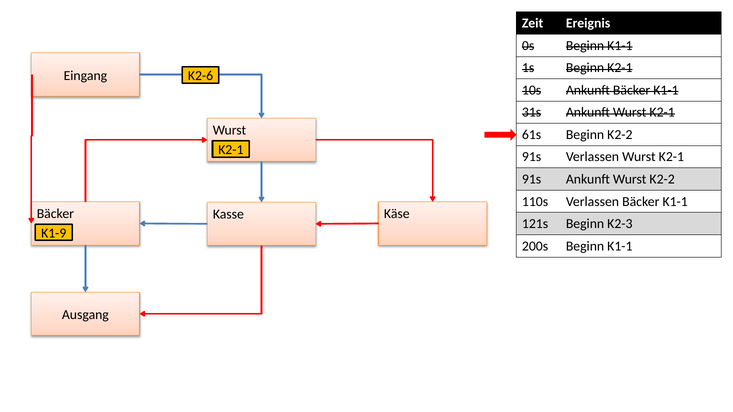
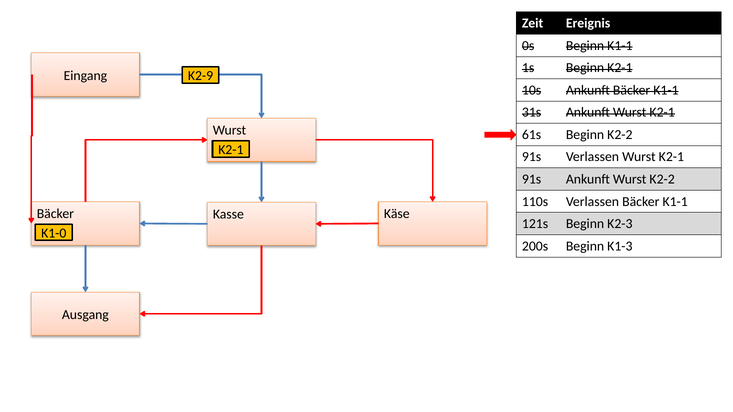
K2-6: K2-6 -> K2-9 (201, 76)
K1-9: K1-9 -> K1-0 (54, 233)
200s Beginn K1-1: K1-1 -> K1-3 (620, 246)
